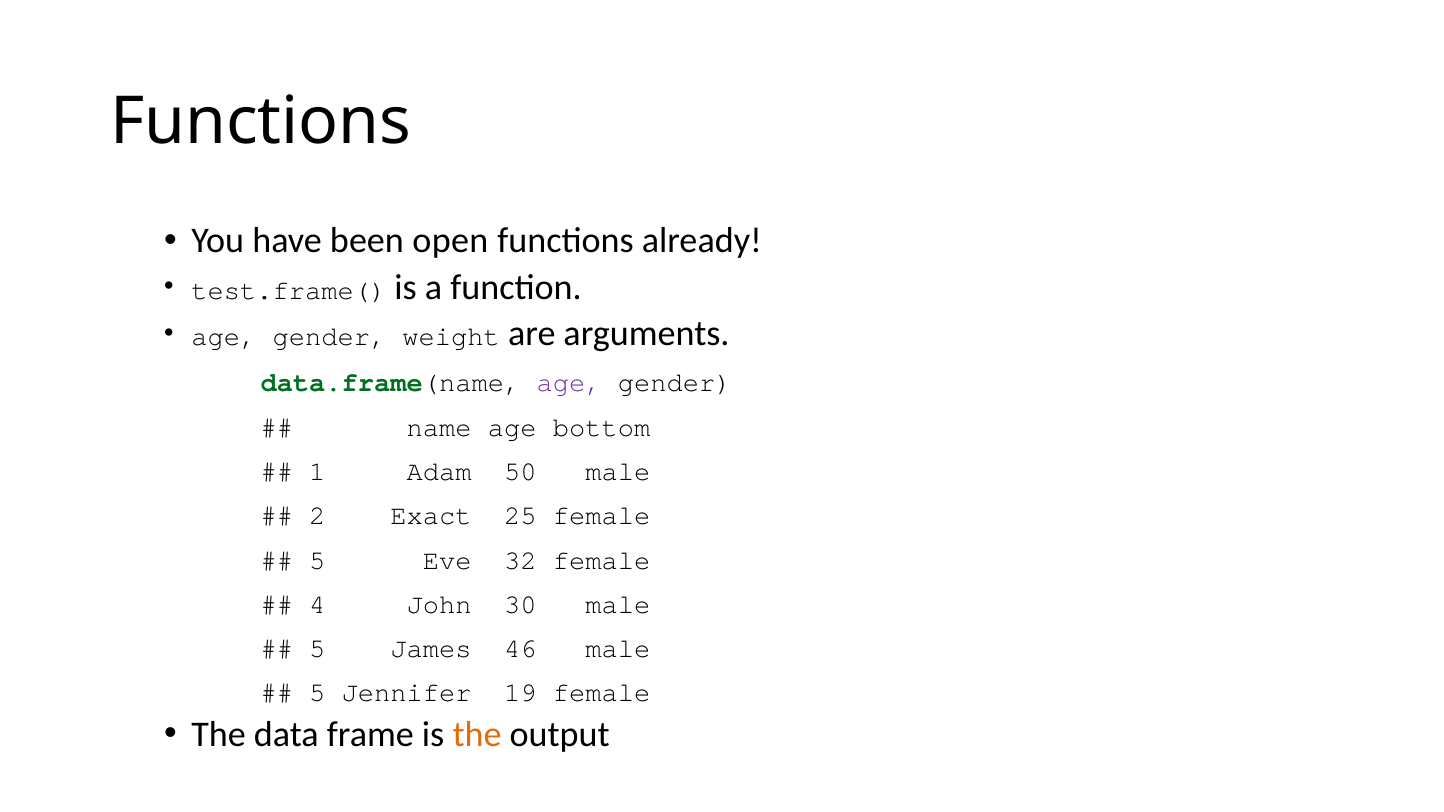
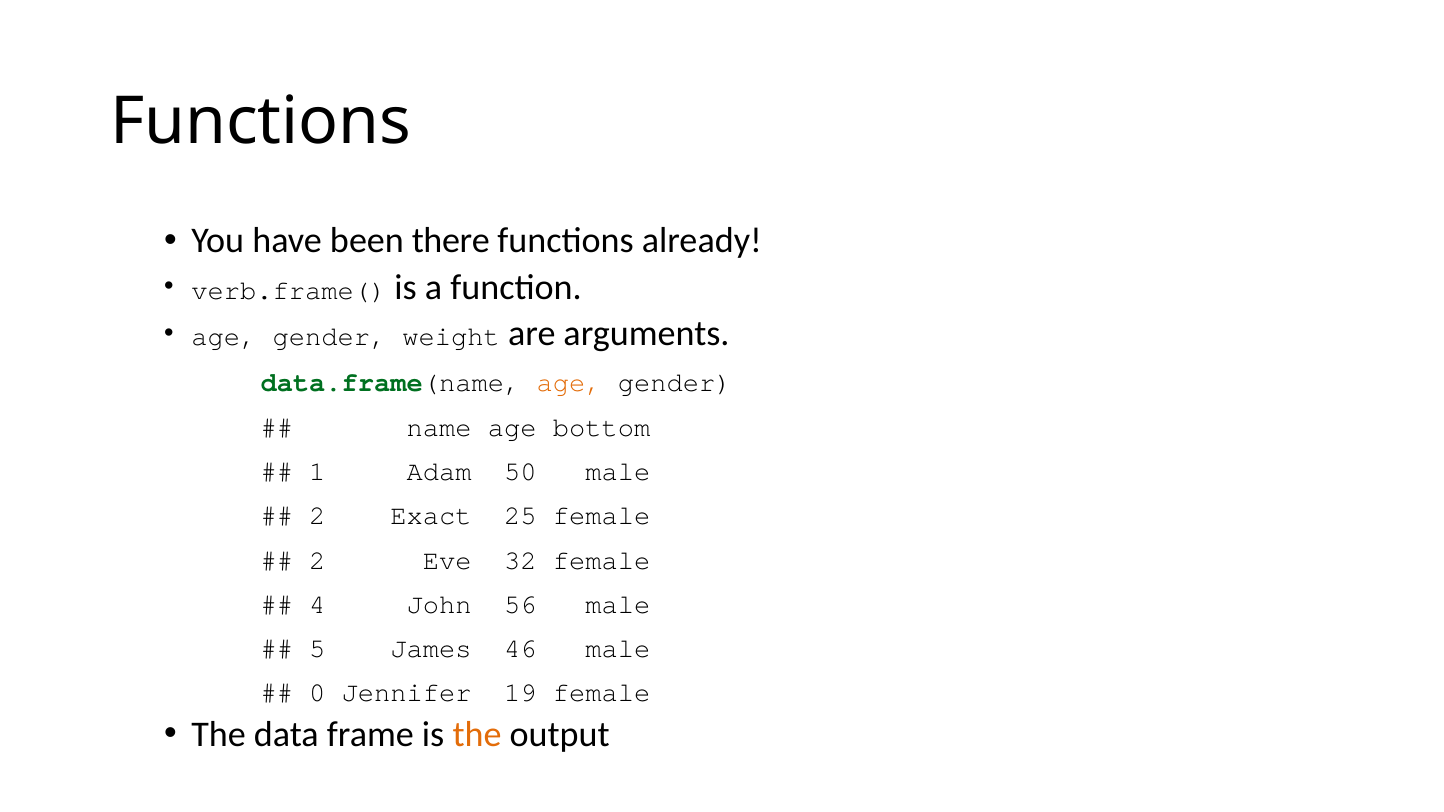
open: open -> there (451, 241)
test.frame(: test.frame( -> verb.frame( (289, 290)
age colour: purple -> orange (569, 383)
5: 5 -> 2 (317, 560)
30: 30 -> 56 (520, 605)
5: 5 -> 0 (317, 693)
